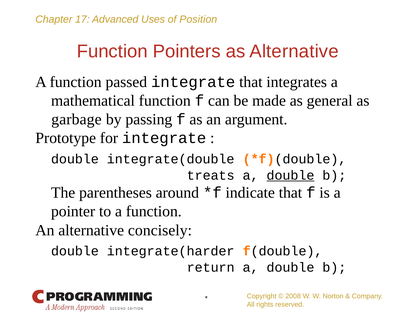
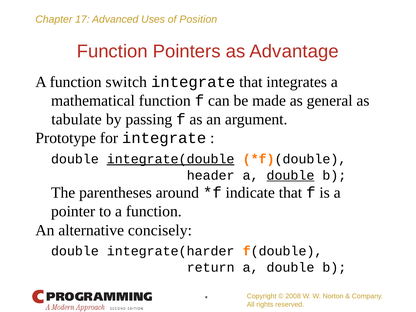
as Alternative: Alternative -> Advantage (294, 52)
passed: passed -> switch (126, 82)
garbage: garbage -> tabulate (76, 119)
integrate(double underline: none -> present (171, 159)
treats: treats -> header (211, 175)
